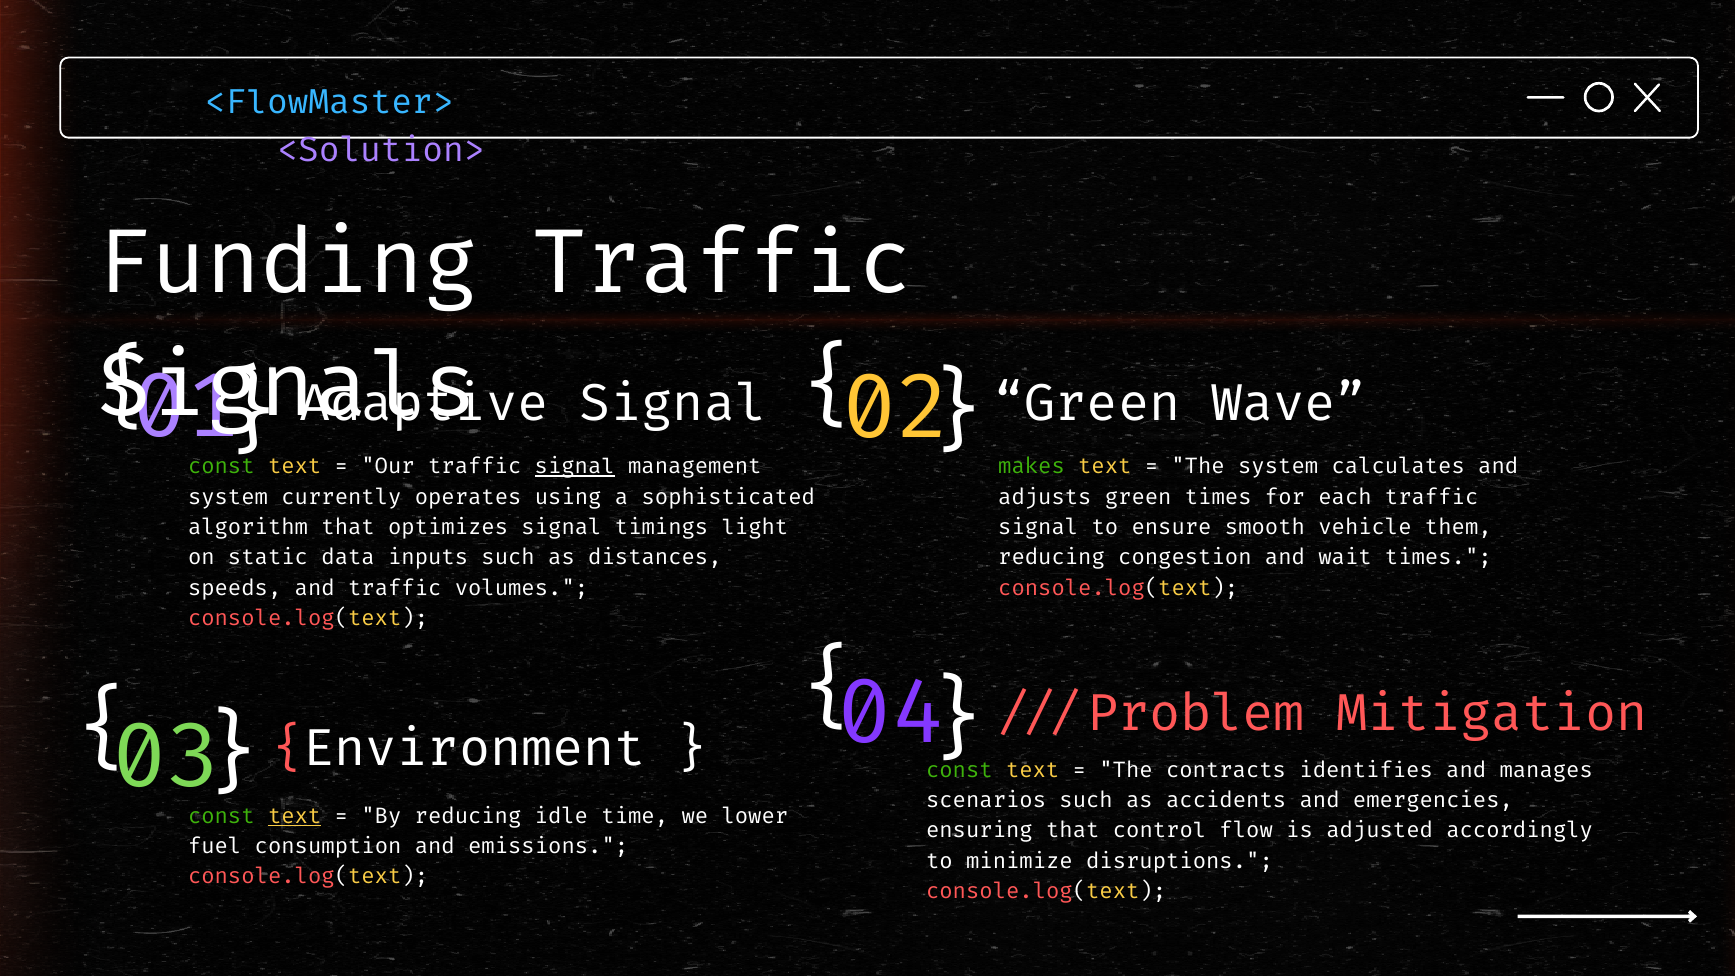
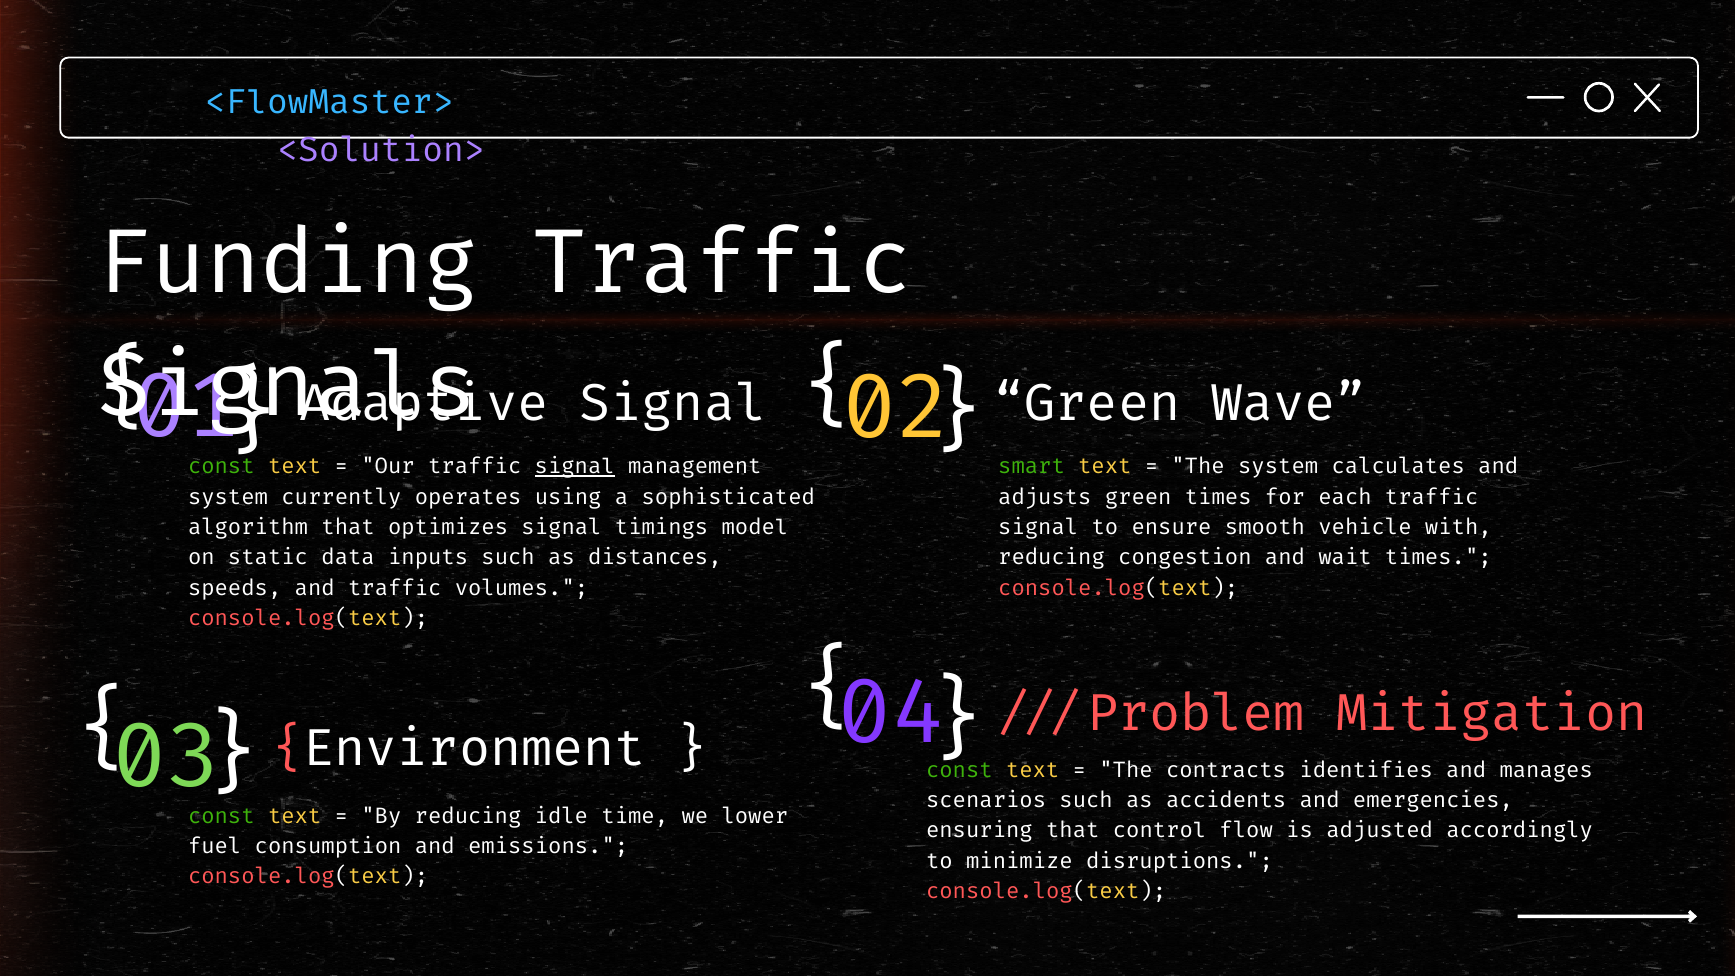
makes: makes -> smart (1032, 467)
light: light -> model (755, 527)
them: them -> with (1458, 527)
text underline: present -> none (295, 816)
